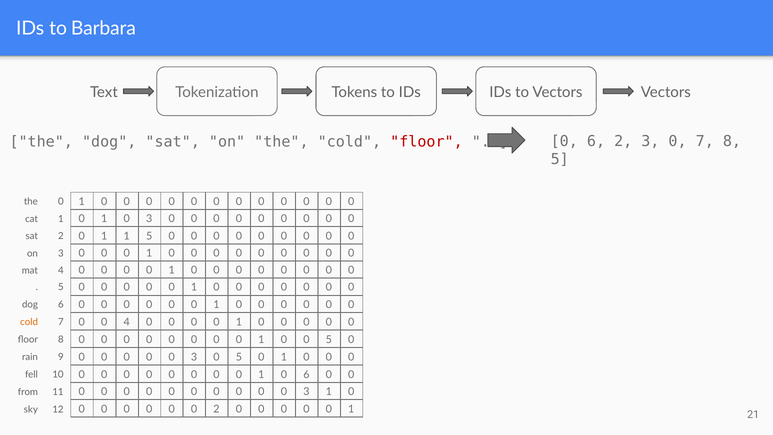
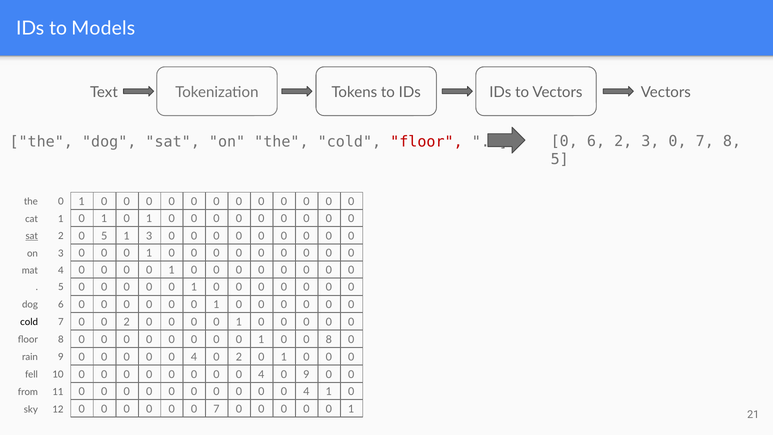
Barbara: Barbara -> Models (103, 28)
3: 3 -> 1 (149, 219)
1: 1 -> 5 (104, 236)
1 5: 5 -> 3 (149, 236)
sat underline: none -> present (32, 236)
4: 4 -> 2 (127, 322)
cold colour: orange -> black (29, 322)
1 0 0 5: 5 -> 8 (329, 339)
3: 3 -> 4 (194, 357)
5: 5 -> 2 (239, 357)
1: 1 -> 4 (261, 374)
6: 6 -> 9 (306, 374)
3: 3 -> 4 (306, 392)
0 0 2: 2 -> 7 (216, 409)
